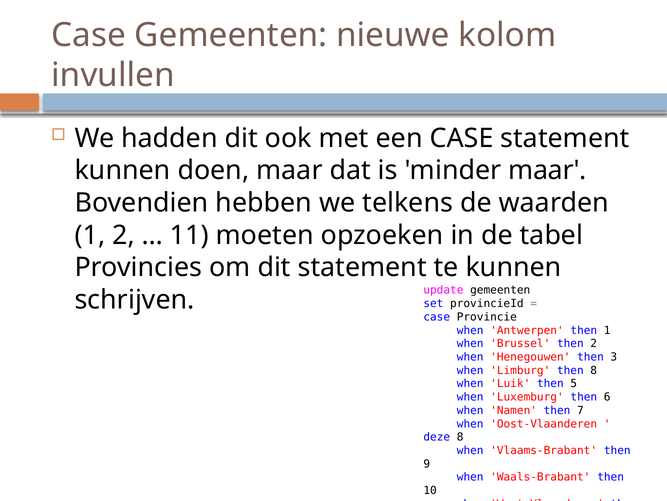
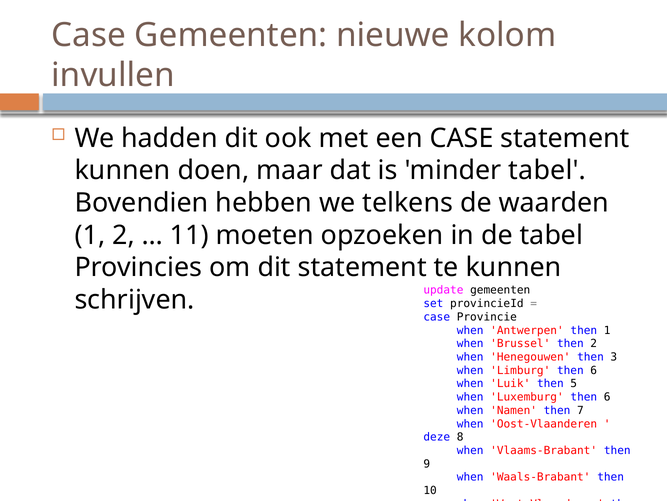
minder maar: maar -> tabel (547, 170)
Limburg then 8: 8 -> 6 (594, 370)
